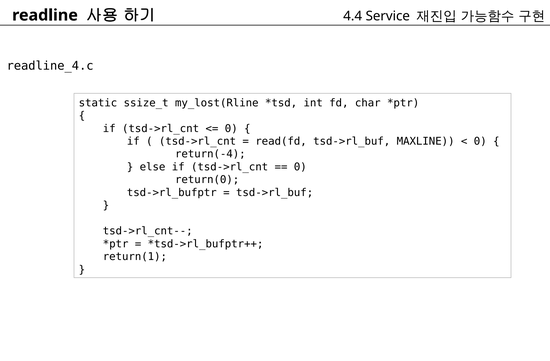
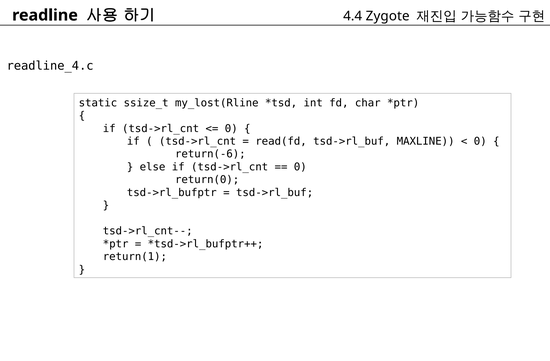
Service: Service -> Zygote (388, 16)
return(-4: return(-4 -> return(-6 (210, 154)
